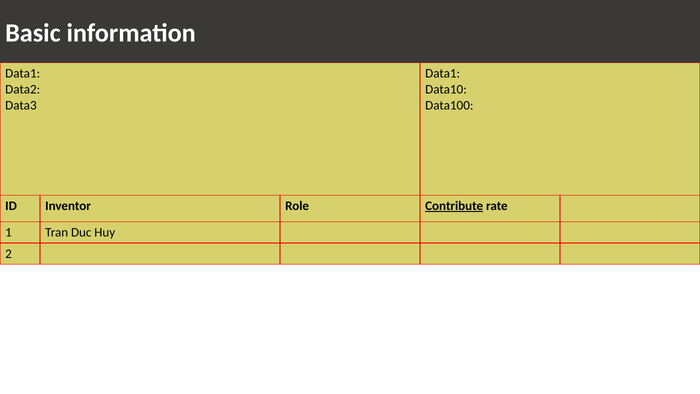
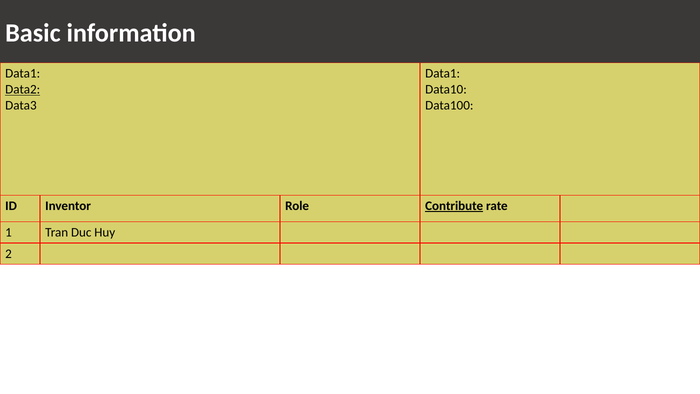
Data2 underline: none -> present (23, 90)
